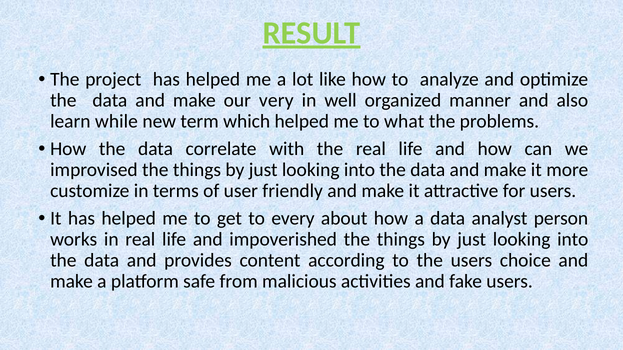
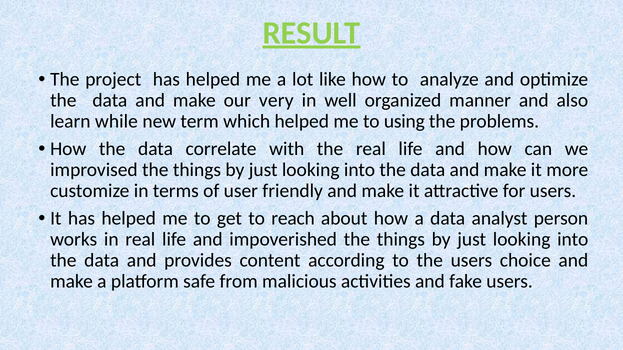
what: what -> using (404, 122)
every: every -> reach (293, 219)
